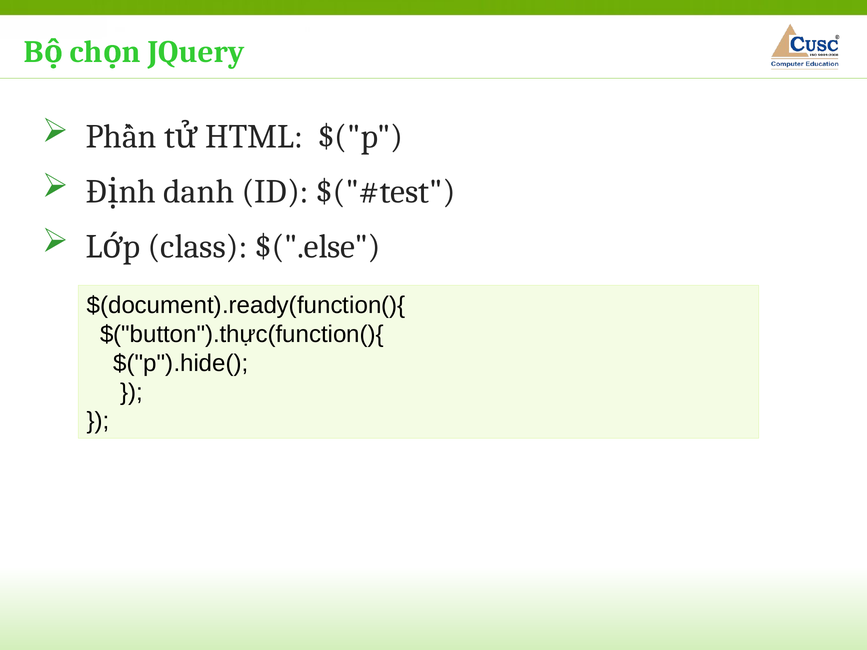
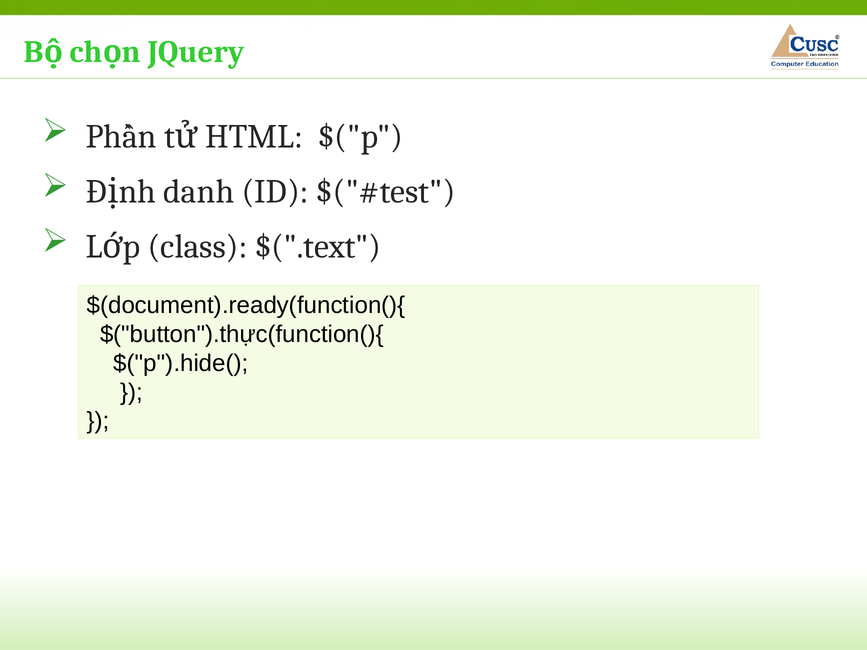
$(".else: $(".else -> $(".text (318, 247)
